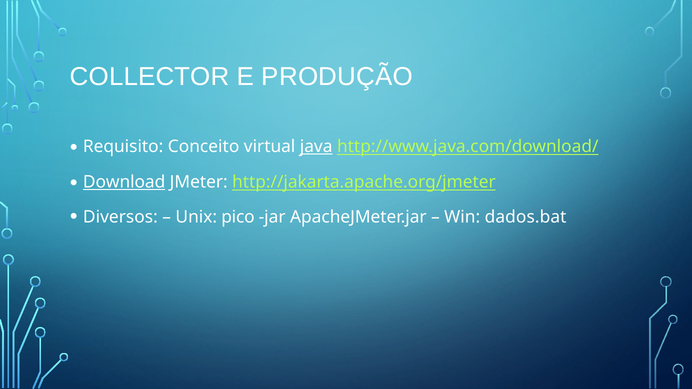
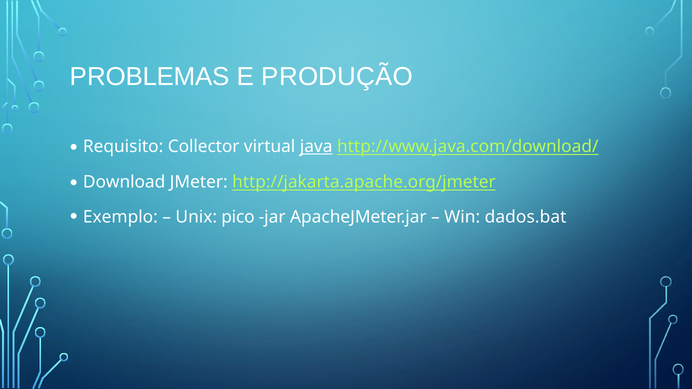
COLLECTOR: COLLECTOR -> PROBLEMAS (150, 77)
Conceito: Conceito -> Collector (204, 147)
Download underline: present -> none (124, 182)
Diversos: Diversos -> Exemplo (120, 217)
